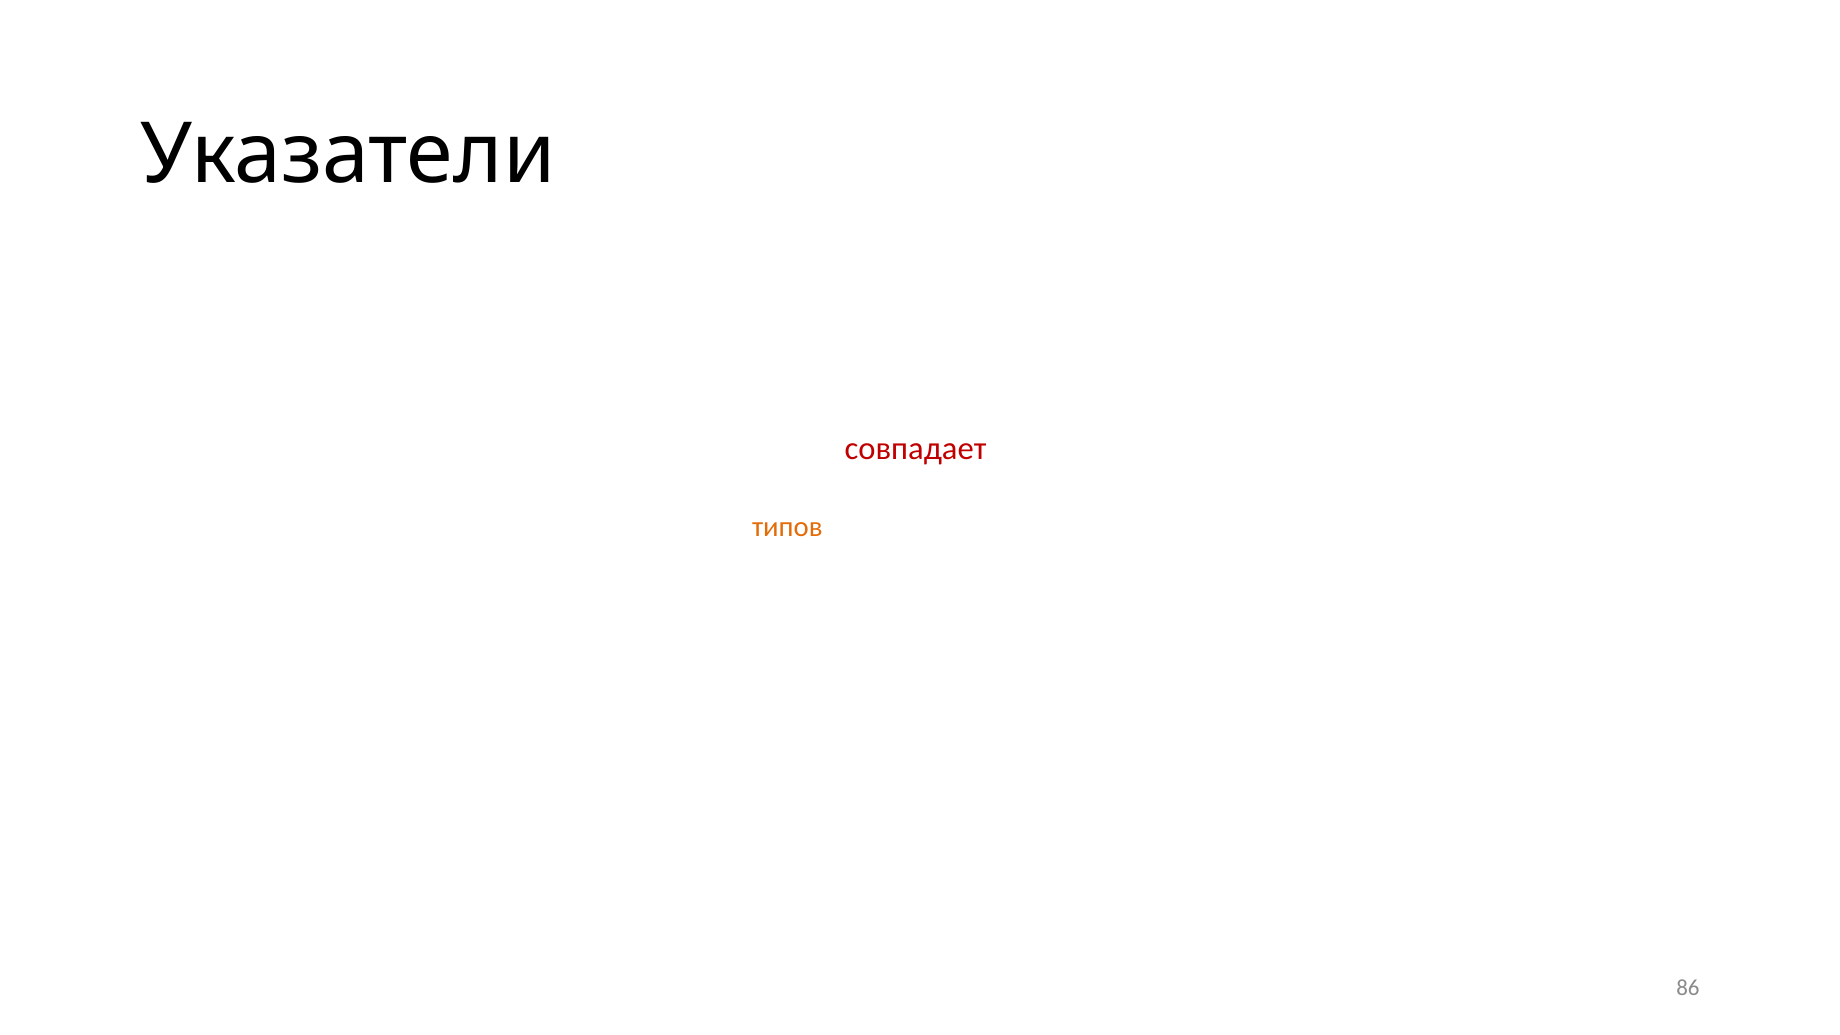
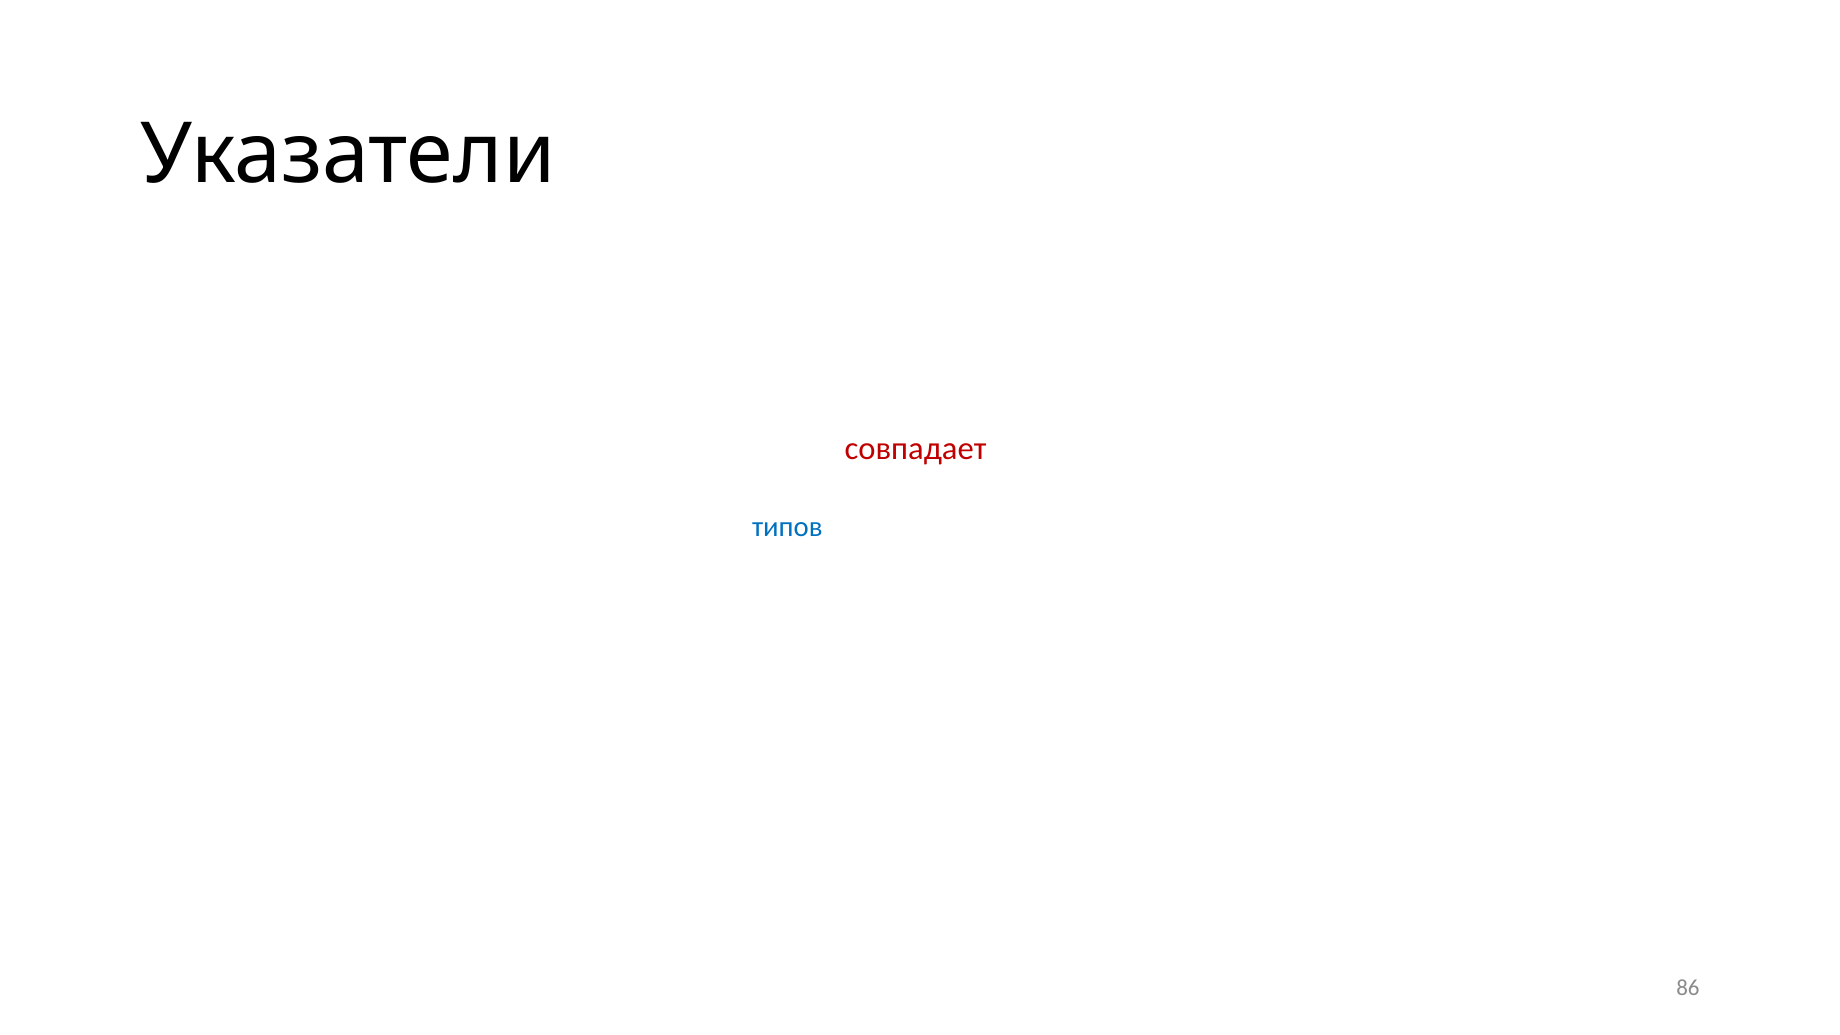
типов colour: orange -> blue (787, 527)
